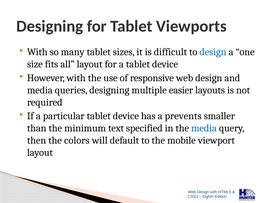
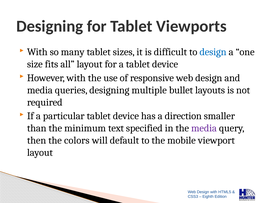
easier: easier -> bullet (181, 90)
prevents: prevents -> direction (183, 116)
media colour: blue -> purple (204, 128)
